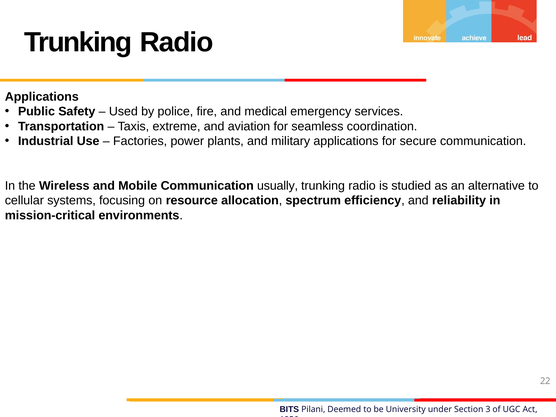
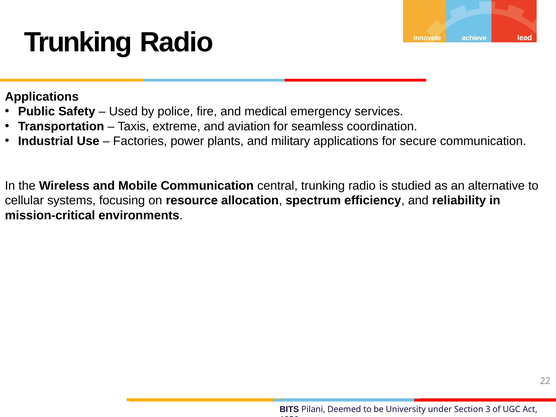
usually: usually -> central (278, 186)
